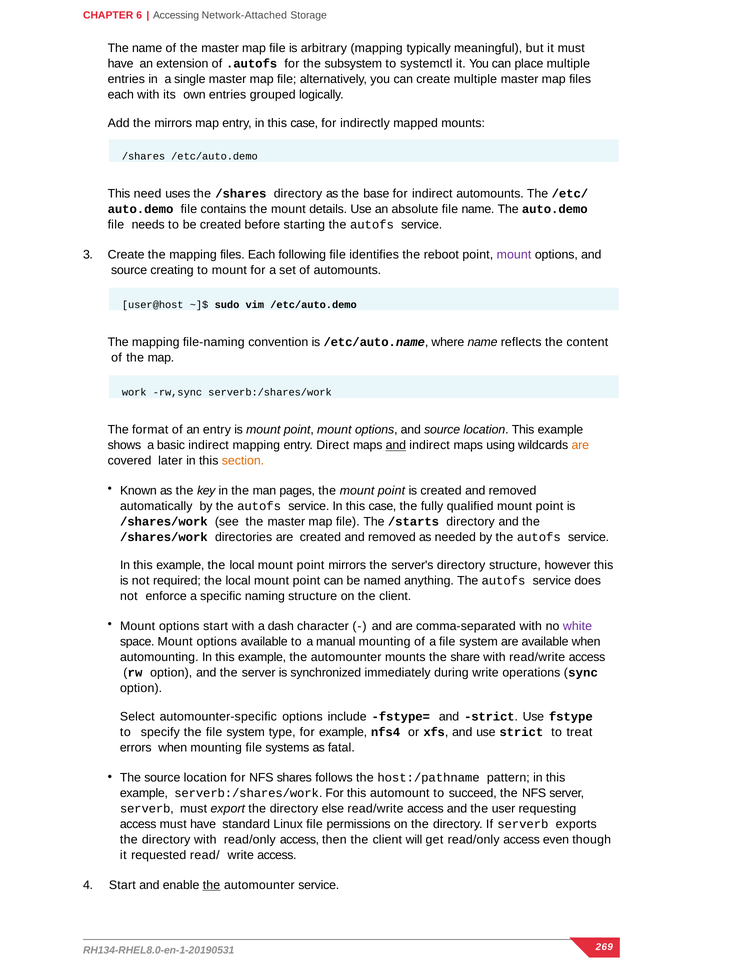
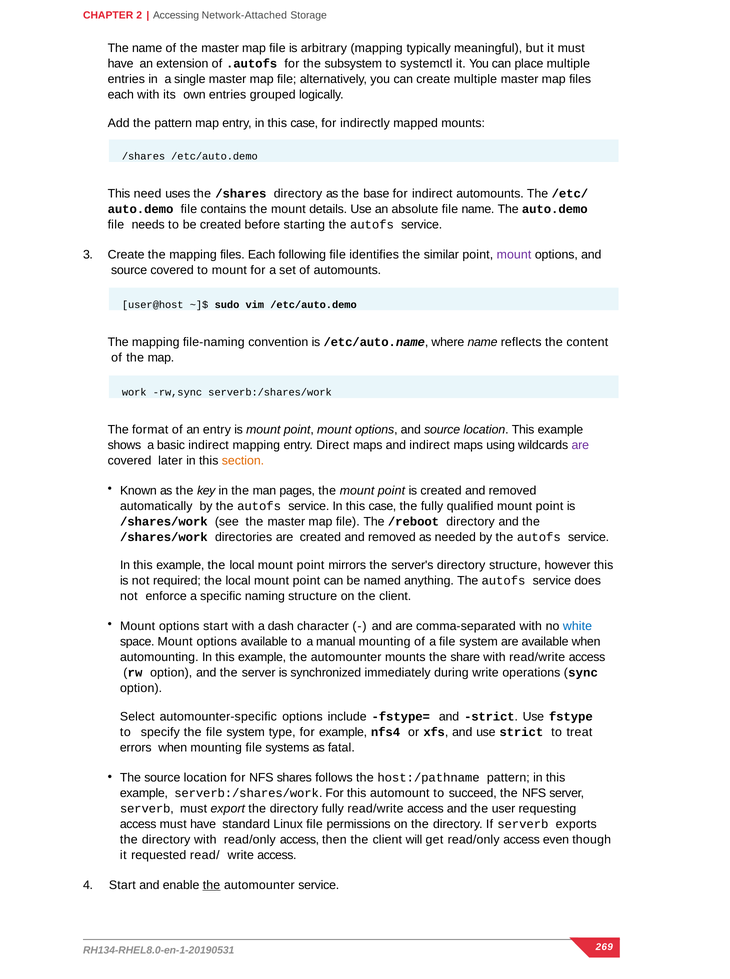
6: 6 -> 2 (139, 15)
the mirrors: mirrors -> pattern (173, 123)
reboot: reboot -> similar (441, 255)
source creating: creating -> covered (172, 270)
and underline: present -> none (396, 445)
are colour: orange -> purple (580, 445)
/starts: /starts -> /reboot (414, 521)
white colour: purple -> blue (577, 626)
directory else: else -> fully (333, 808)
